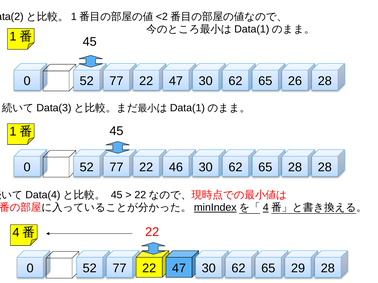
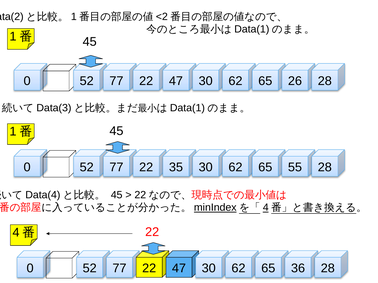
46: 46 -> 35 (176, 168)
65 28: 28 -> 55 (295, 168)
29: 29 -> 36 (298, 269)
